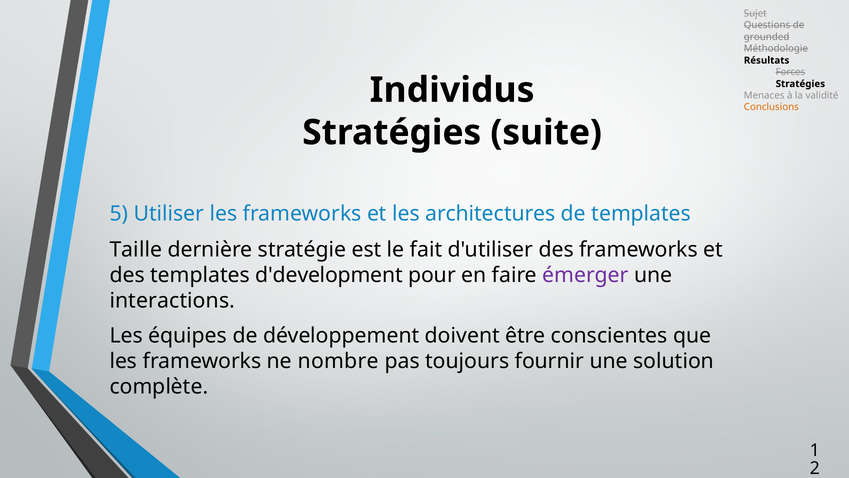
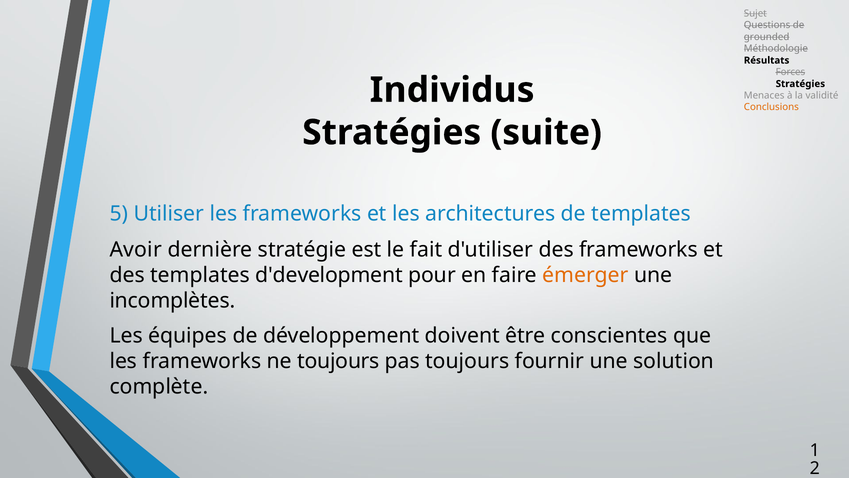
Taille: Taille -> Avoir (136, 250)
émerger colour: purple -> orange (585, 275)
interactions: interactions -> incomplètes (172, 301)
ne nombre: nombre -> toujours (338, 361)
